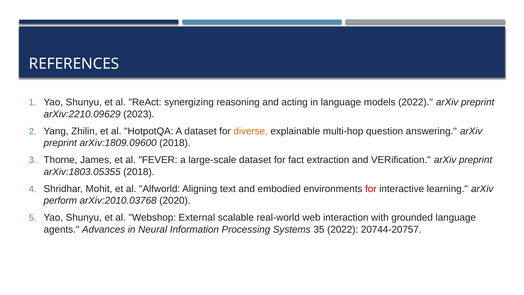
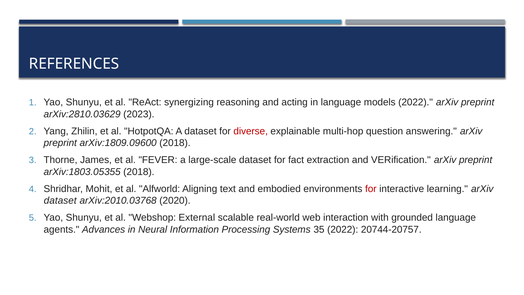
arXiv:2210.09629: arXiv:2210.09629 -> arXiv:2810.03629 (82, 114)
diverse colour: orange -> red (251, 131)
perform: perform -> dataset (60, 201)
